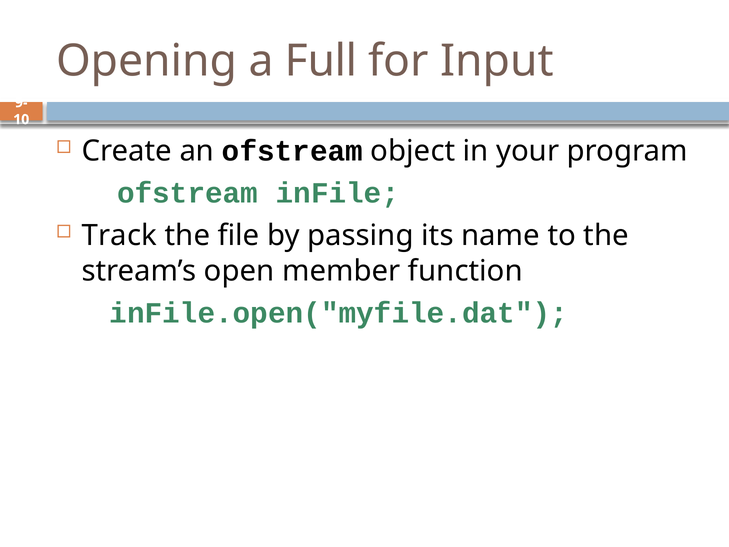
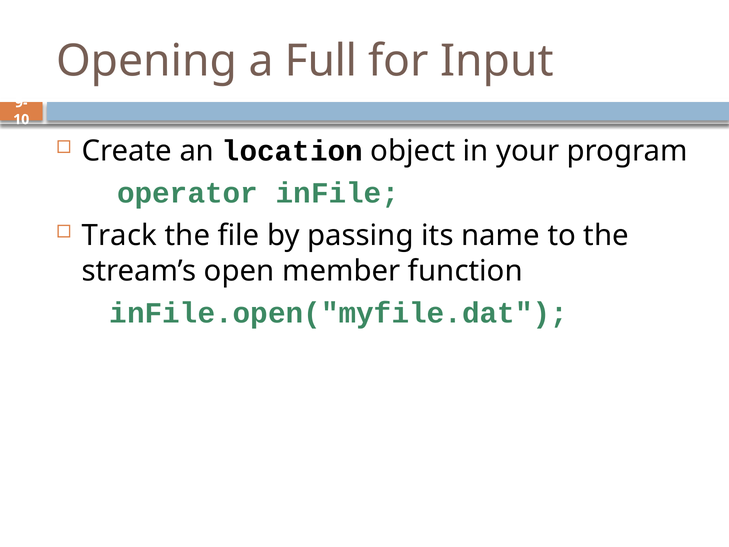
an ofstream: ofstream -> location (292, 151)
ofstream: ofstream -> operator (188, 193)
